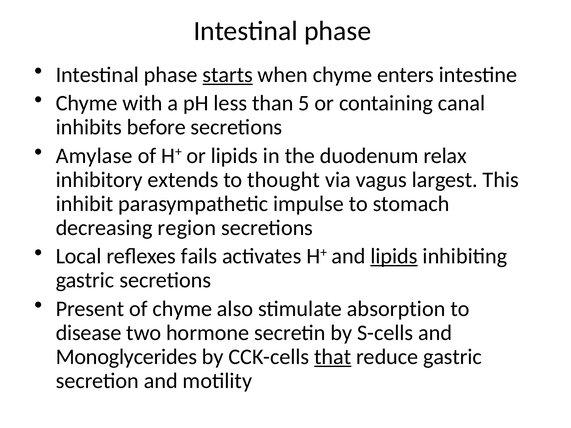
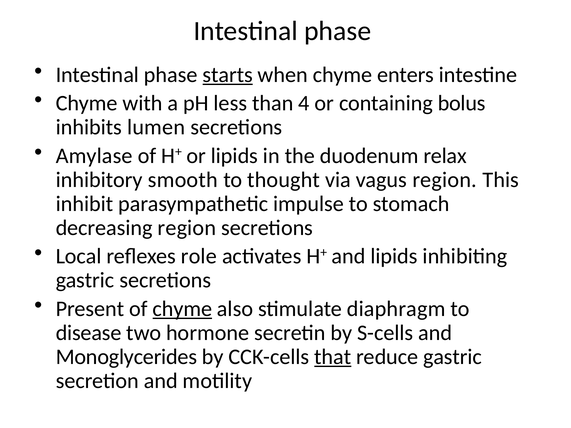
5: 5 -> 4 (304, 103)
canal: canal -> bolus (462, 103)
before: before -> lumen (156, 127)
extends: extends -> smooth (183, 180)
vagus largest: largest -> region (445, 180)
fails: fails -> role (199, 256)
lipids underline: present -> none (394, 256)
chyme underline: none -> present (182, 309)
absorption: absorption -> diaphragm (396, 309)
